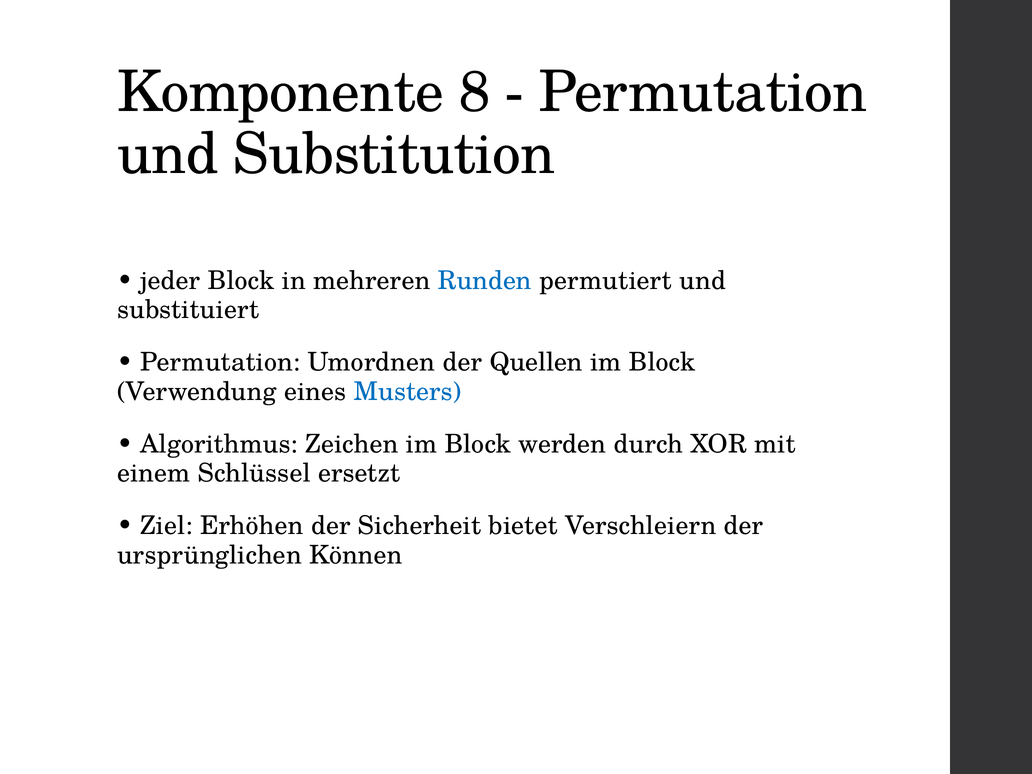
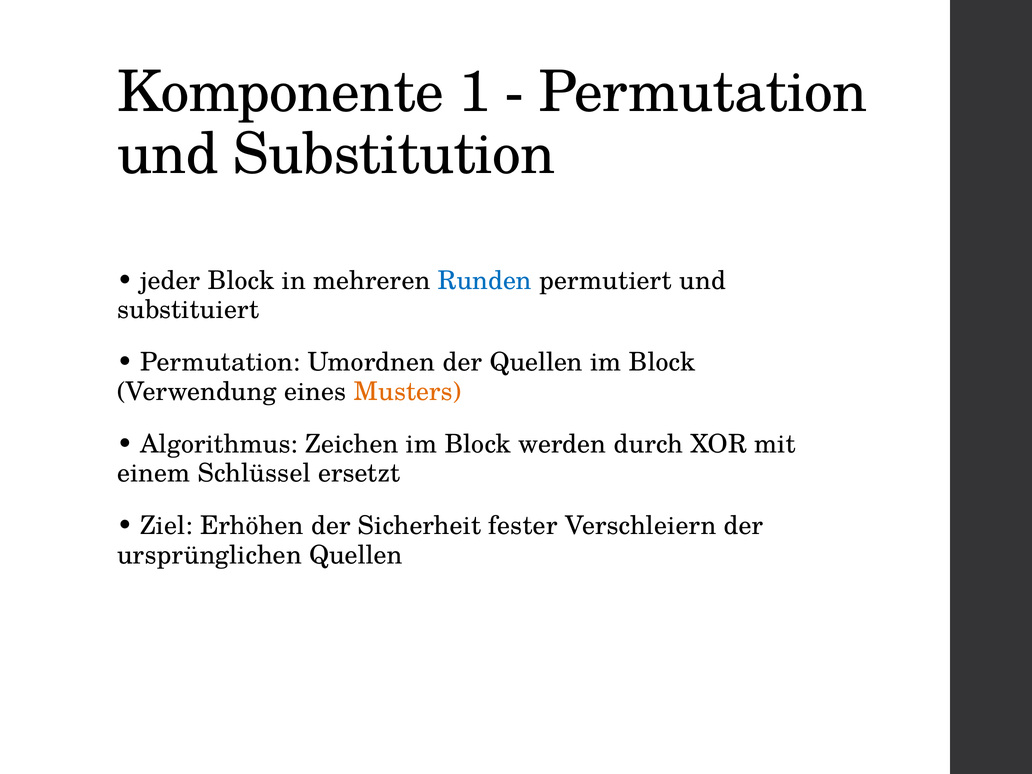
8: 8 -> 1 (474, 92)
Musters colour: blue -> orange (408, 392)
bietet: bietet -> fester (523, 526)
ursprünglichen Können: Können -> Quellen (356, 555)
